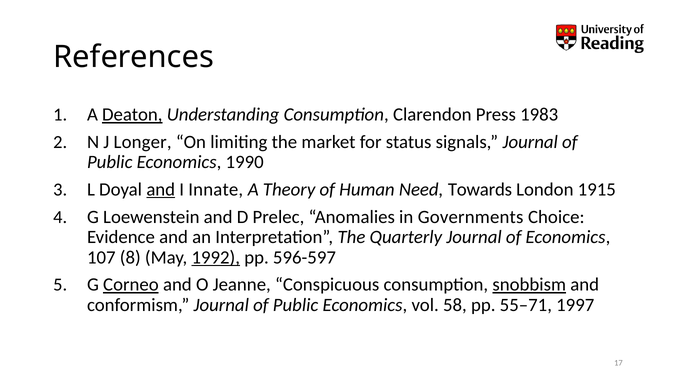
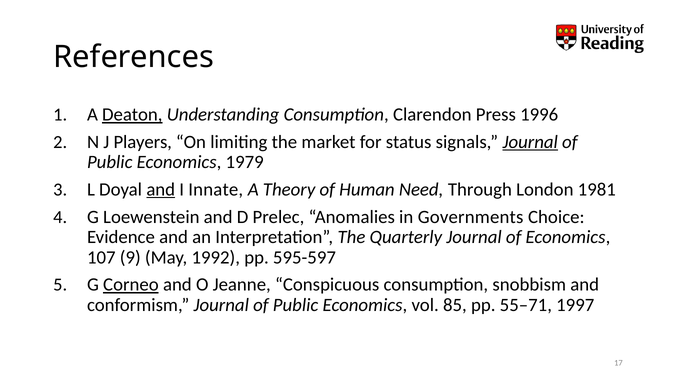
1983: 1983 -> 1996 (539, 115)
Longer: Longer -> Players (143, 142)
Journal underline: none -> present (530, 142)
1990: 1990 -> 1979 (245, 162)
Towards: Towards -> Through (480, 190)
1915: 1915 -> 1981 (597, 190)
8: 8 -> 9 (130, 258)
1992 underline: present -> none (216, 258)
596-597: 596-597 -> 595-597 (304, 258)
snobbism underline: present -> none (529, 285)
58: 58 -> 85 (455, 305)
